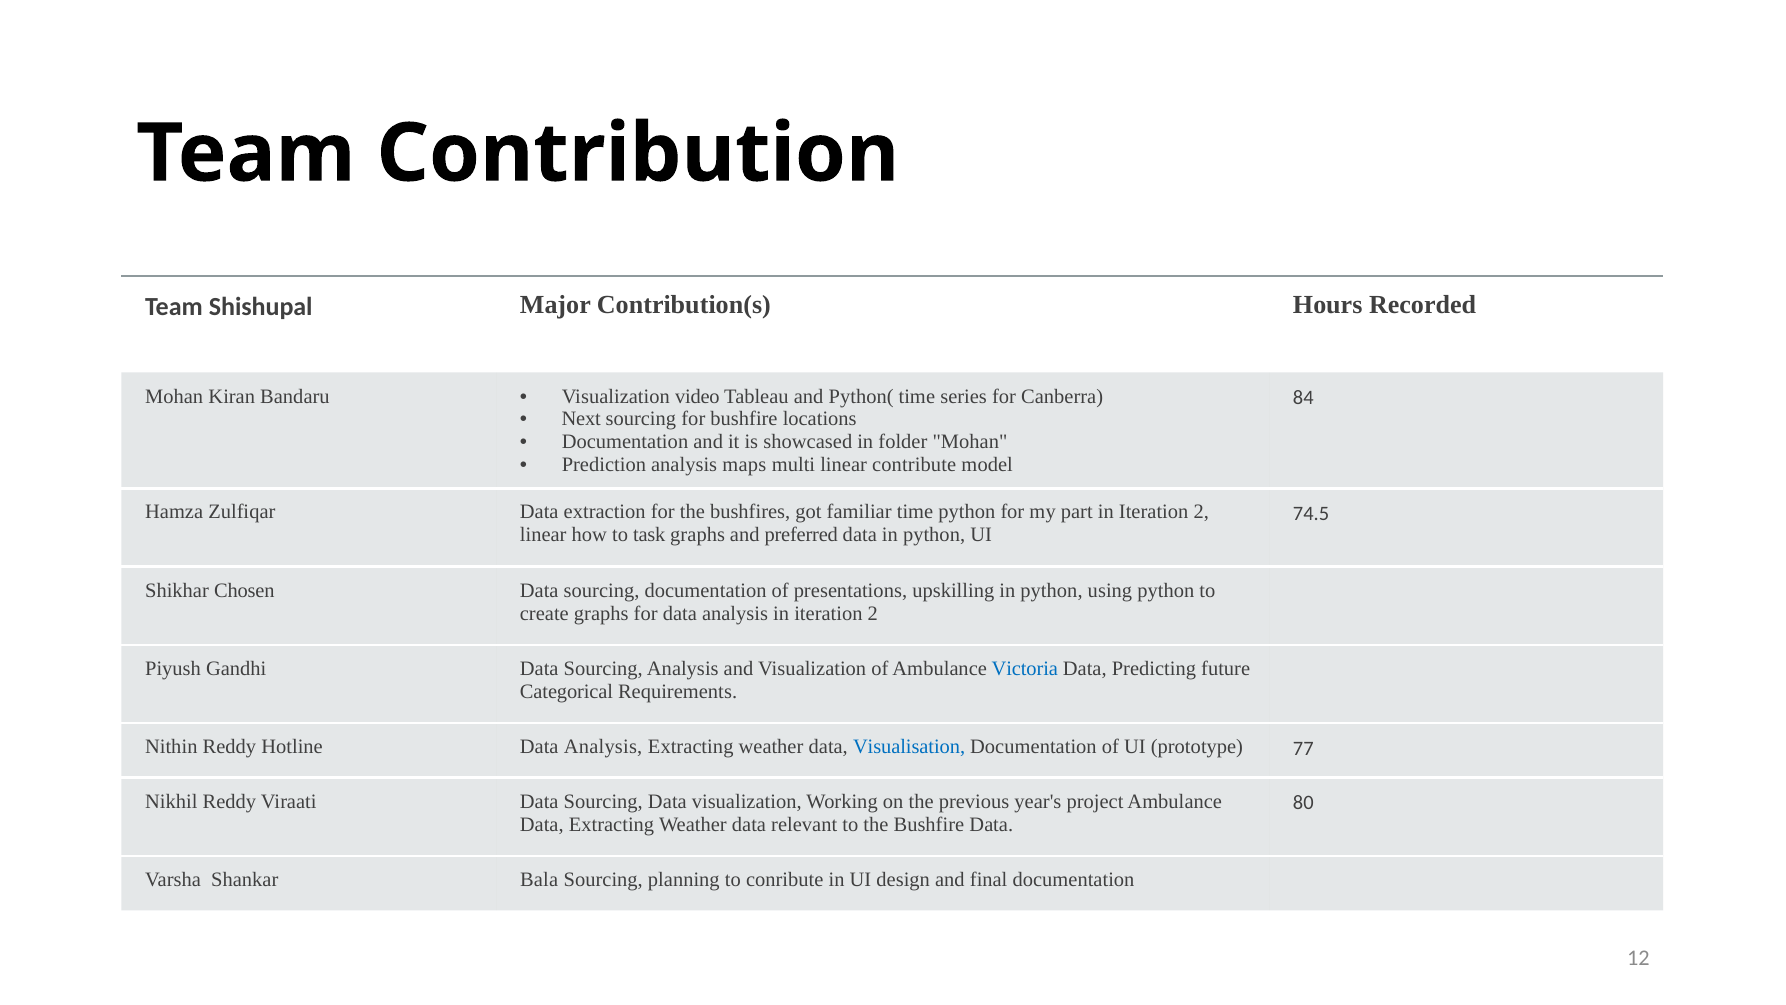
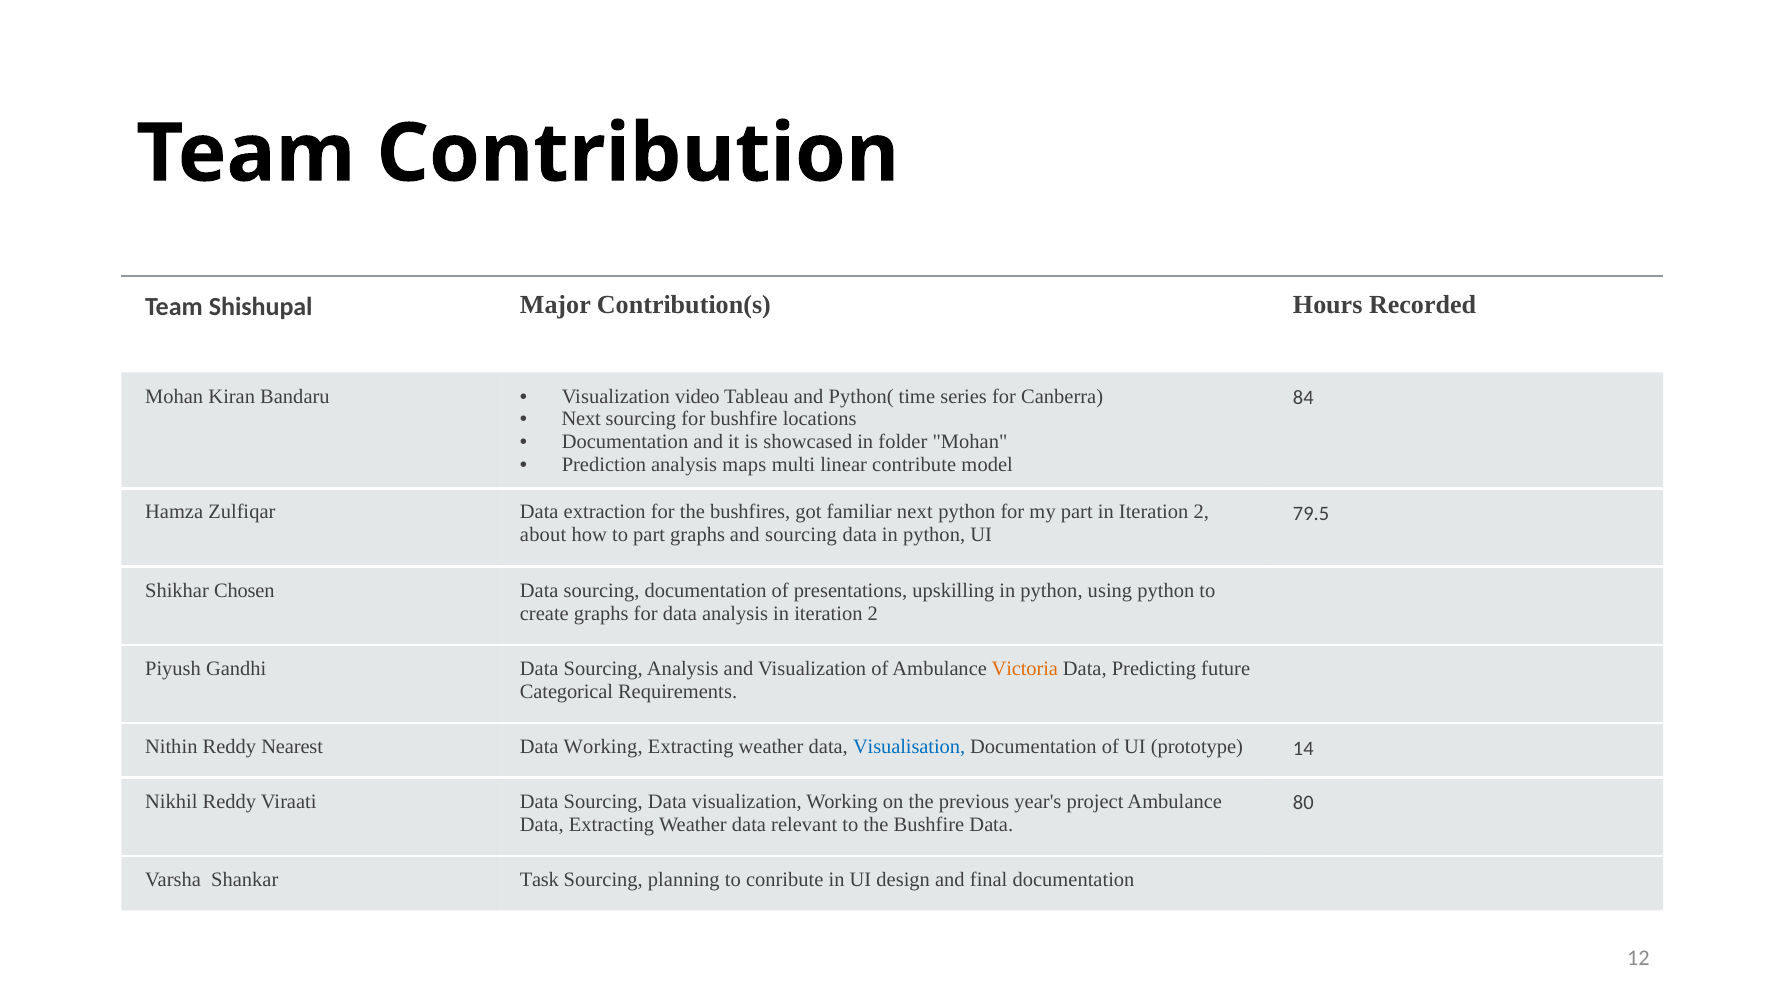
familiar time: time -> next (915, 512)
74.5: 74.5 -> 79.5 (1311, 513)
linear: linear -> about (543, 535)
to task: task -> part (649, 535)
and preferred: preferred -> sourcing (801, 535)
Victoria colour: blue -> orange (1025, 669)
Hotline: Hotline -> Nearest (292, 747)
Analysis: Analysis -> Working (603, 747)
77: 77 -> 14 (1303, 748)
Bala: Bala -> Task (539, 879)
